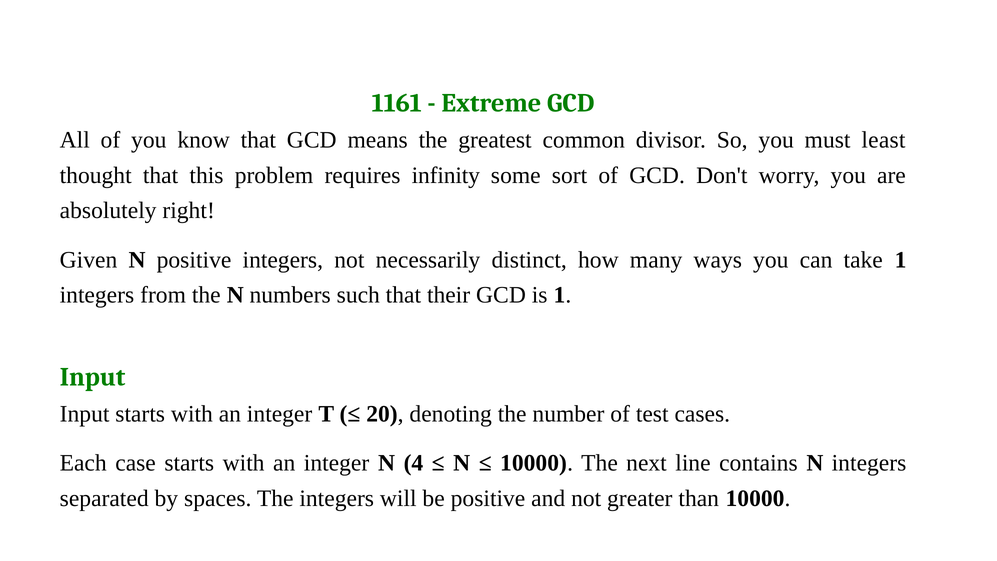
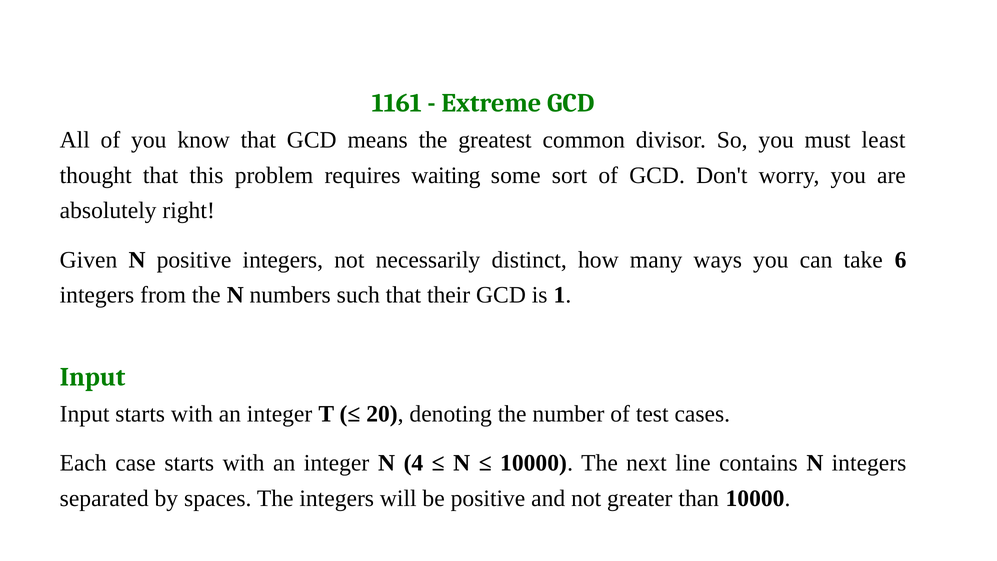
infinity: infinity -> waiting (446, 175)
take 1: 1 -> 6 (901, 260)
